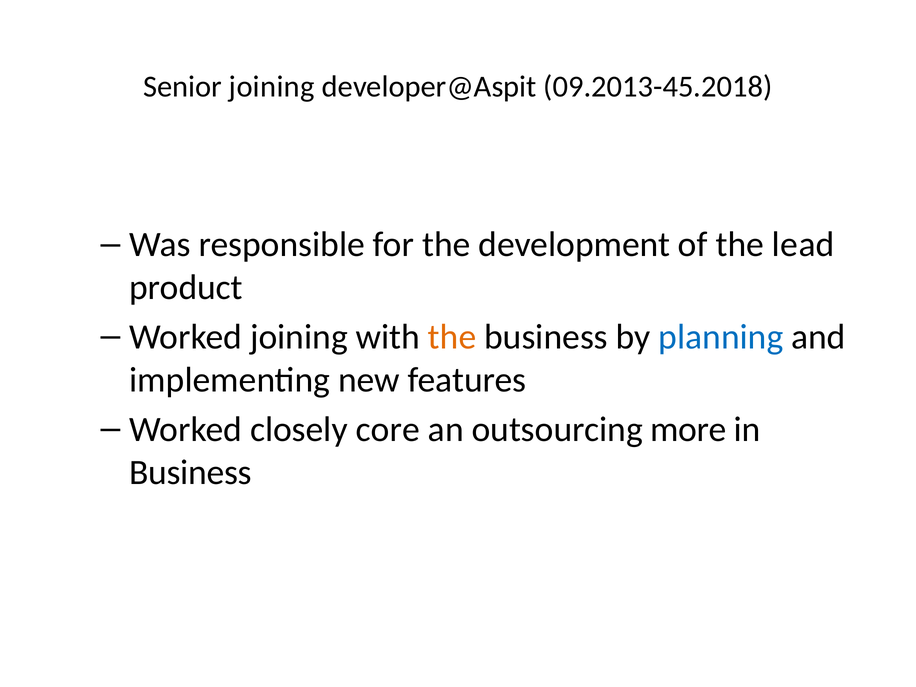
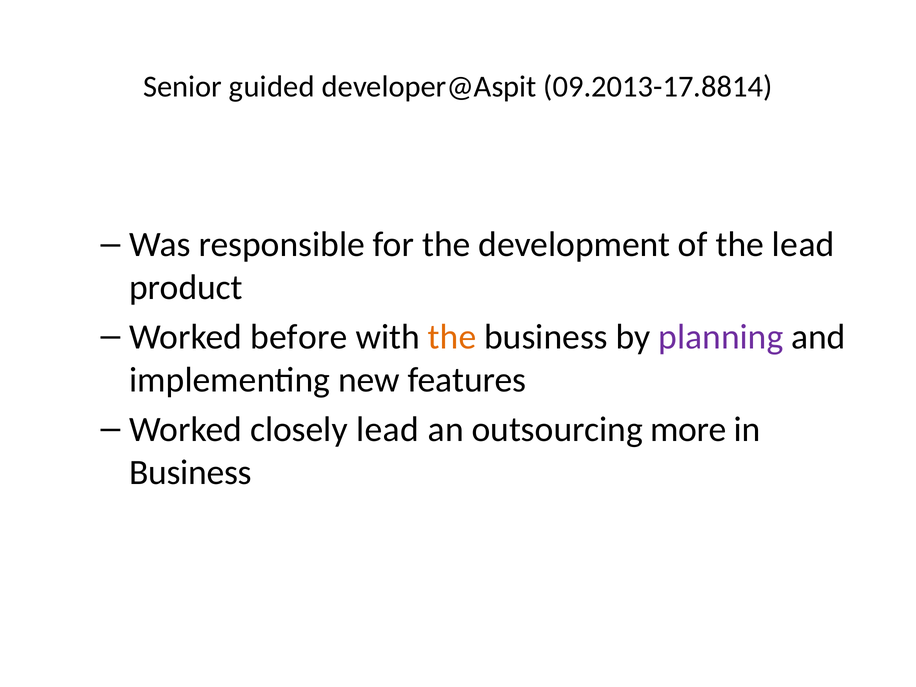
Senior joining: joining -> guided (272, 87)
09.2013-45.2018: 09.2013-45.2018 -> 09.2013-17.8814 (658, 87)
Worked joining: joining -> before (299, 337)
planning colour: blue -> purple (721, 337)
closely core: core -> lead (388, 430)
